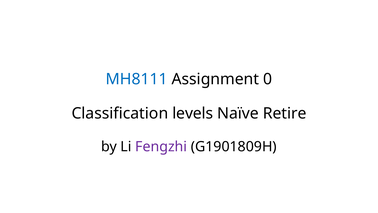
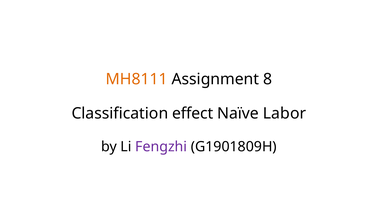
MH8111 colour: blue -> orange (137, 79)
0: 0 -> 8 (268, 79)
levels: levels -> effect (193, 113)
Retire: Retire -> Labor (285, 113)
